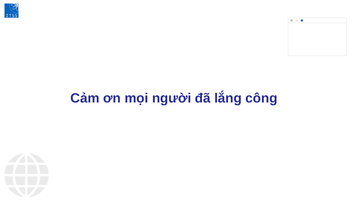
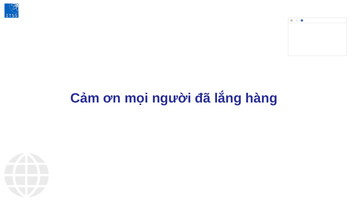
công: công -> hàng (261, 98)
